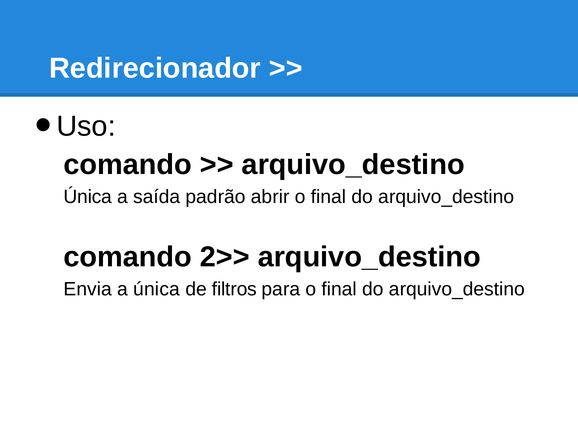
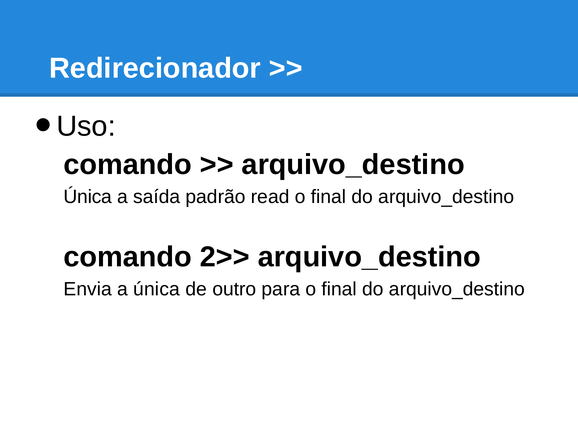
abrir: abrir -> read (270, 197)
filtros: filtros -> outro (234, 289)
